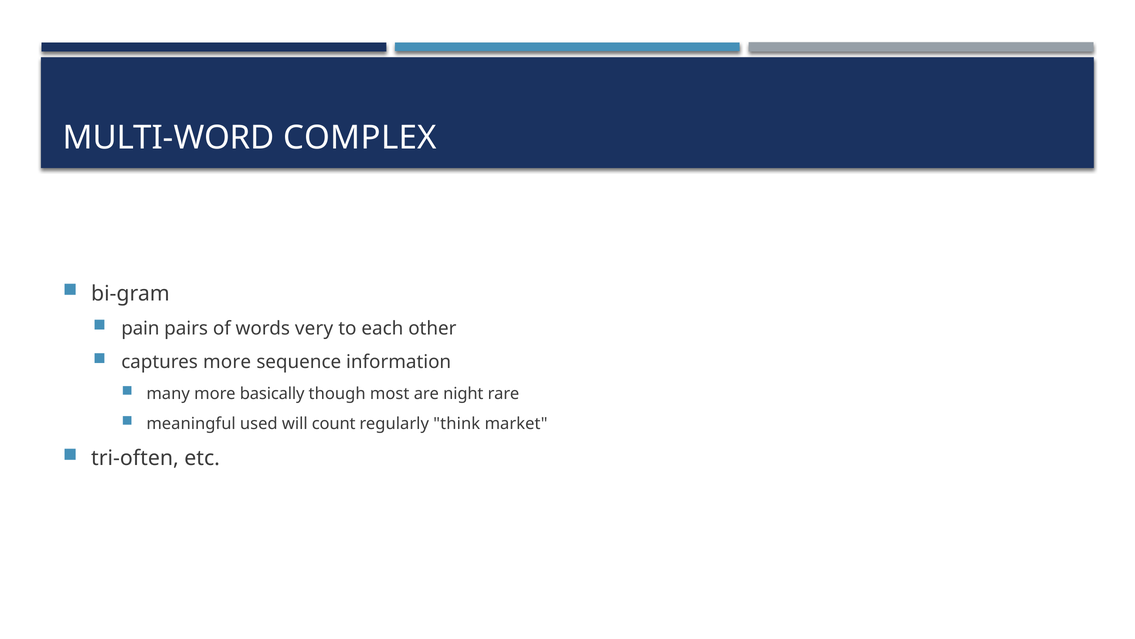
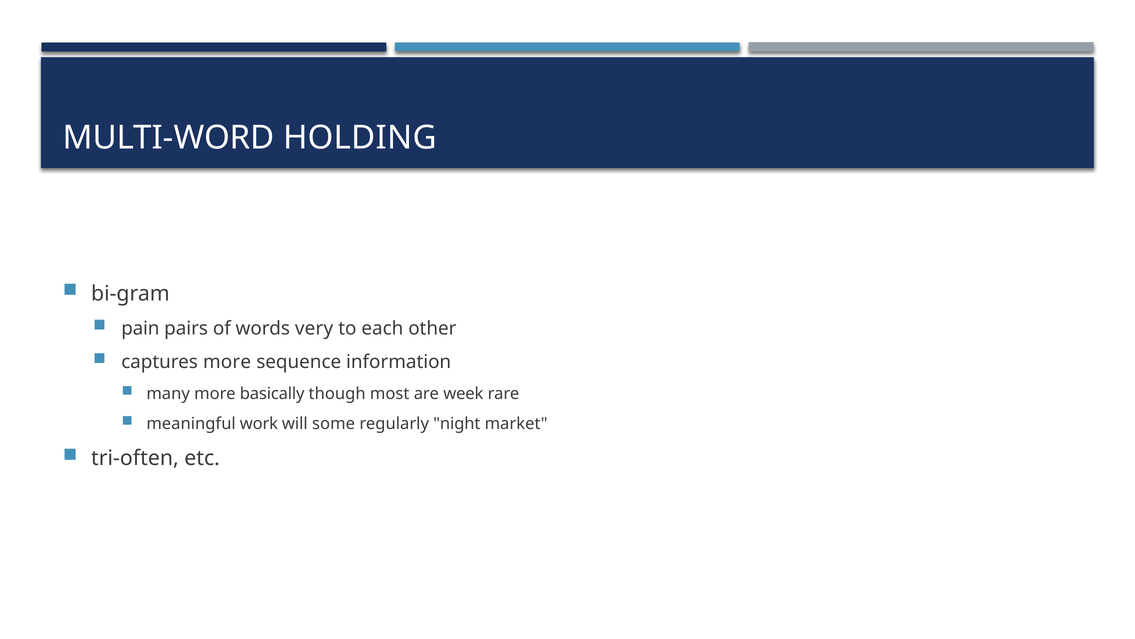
COMPLEX: COMPLEX -> HOLDING (360, 138)
night: night -> week (463, 393)
used: used -> work (259, 424)
count: count -> some (334, 424)
think: think -> night (457, 424)
